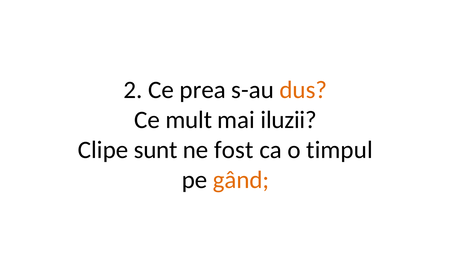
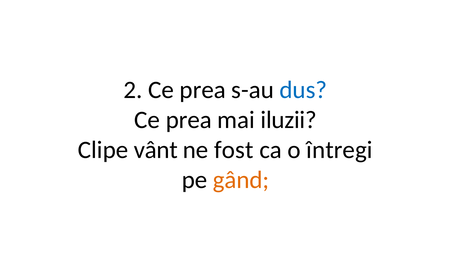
dus colour: orange -> blue (303, 90)
mult: mult -> prea (189, 120)
sunt: sunt -> vânt (156, 150)
timpul: timpul -> întregi (340, 150)
